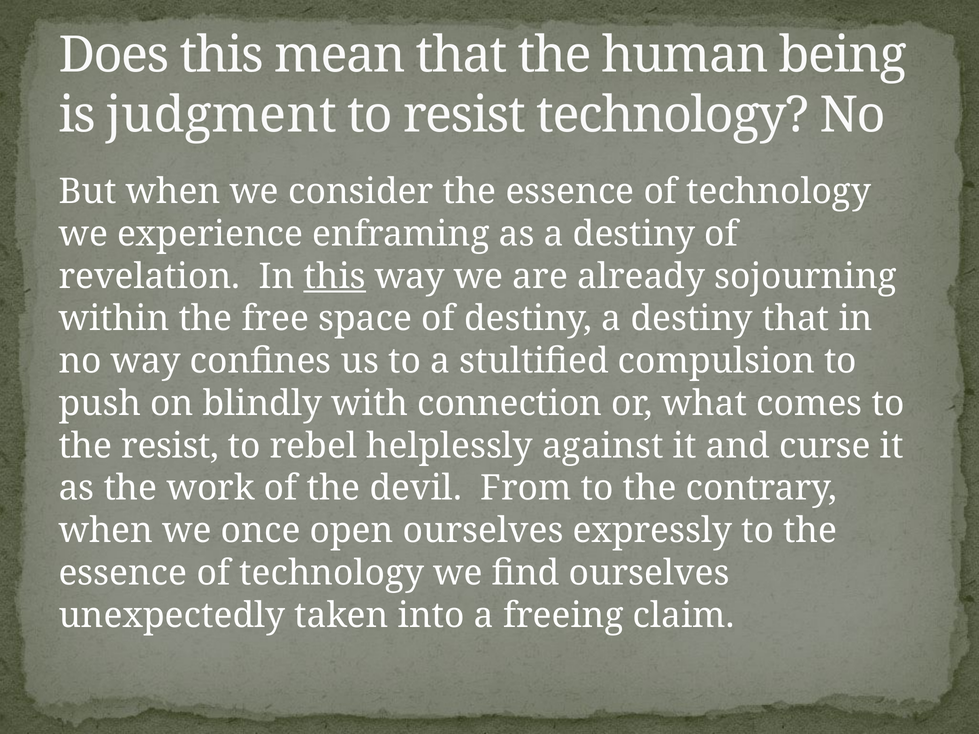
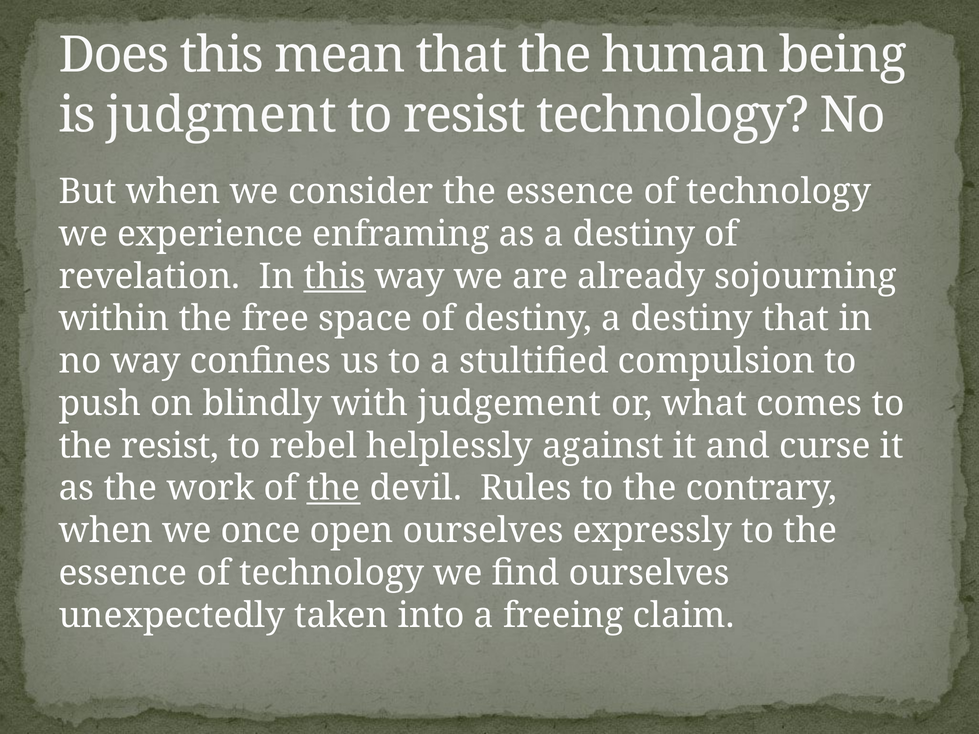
connection: connection -> judgement (510, 404)
the underline: none -> present (333, 488)
From: From -> Rules (526, 488)
